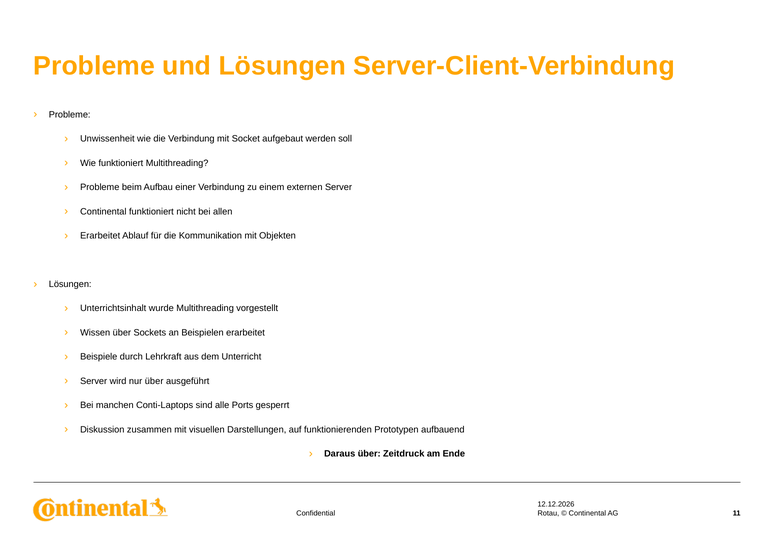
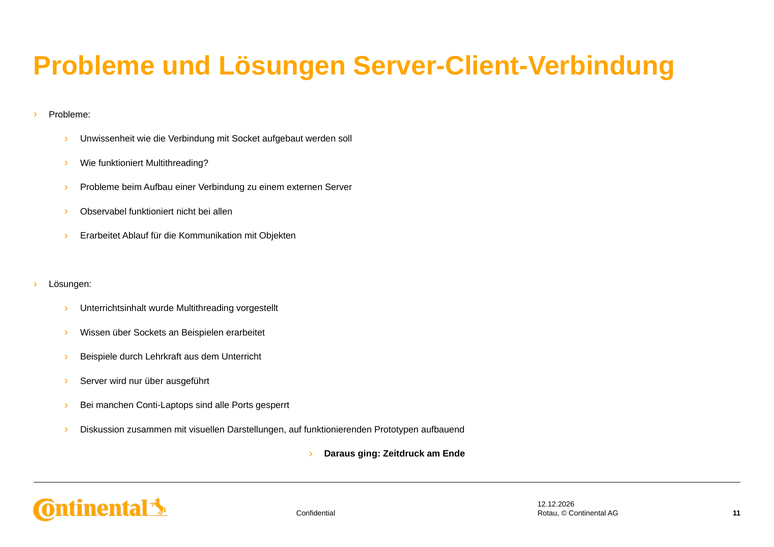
Continental: Continental -> Observabel (103, 212)
Daraus über: über -> ging (369, 454)
